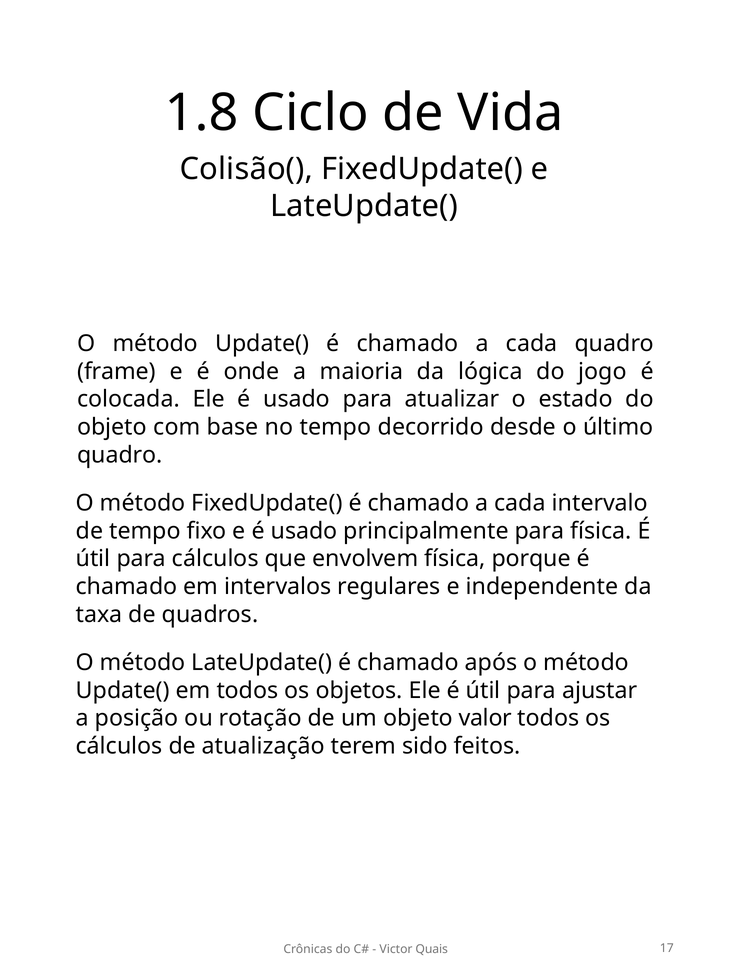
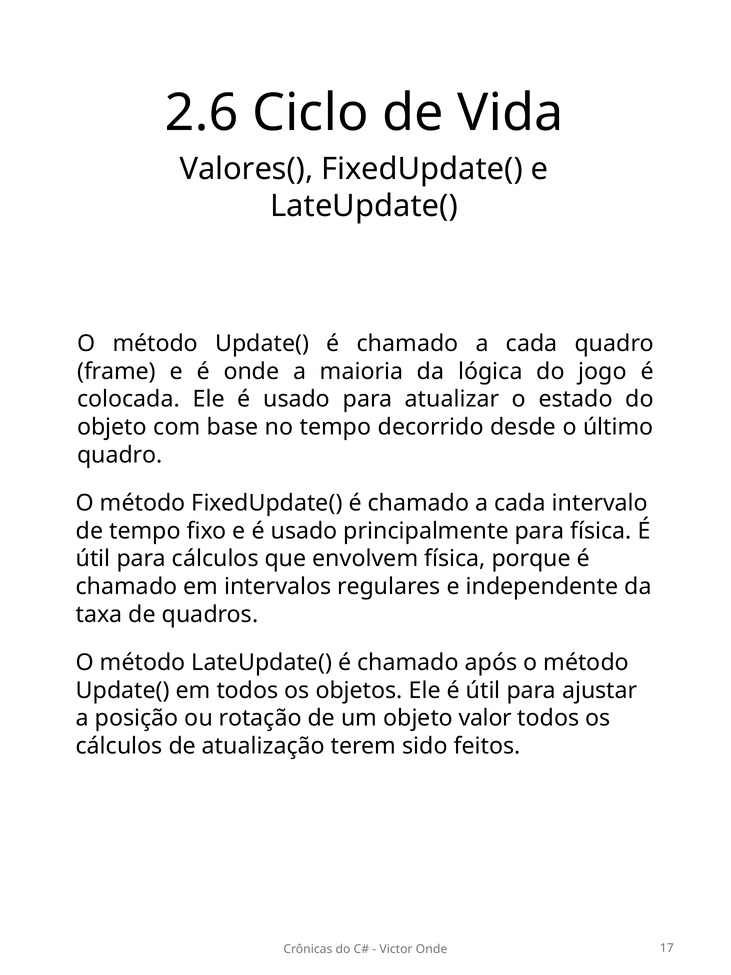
1.8: 1.8 -> 2.6 (202, 113)
Colisão(: Colisão( -> Valores( (247, 169)
Victor Quais: Quais -> Onde (432, 949)
